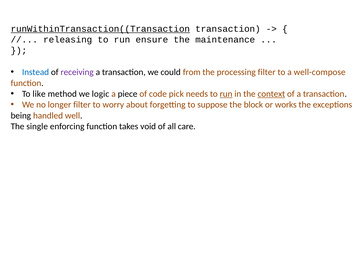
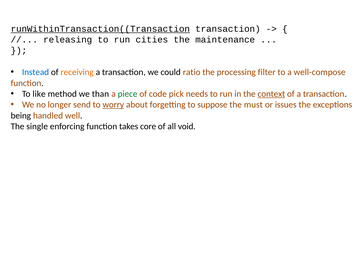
ensure: ensure -> cities (152, 40)
receiving colour: purple -> orange (77, 72)
from: from -> ratio (192, 72)
logic: logic -> than (100, 94)
piece colour: black -> green (128, 94)
run underline: present -> none (226, 94)
longer filter: filter -> send (82, 105)
worry underline: none -> present (113, 105)
block: block -> must (253, 105)
works: works -> issues (286, 105)
void: void -> core (148, 127)
care: care -> void (187, 127)
